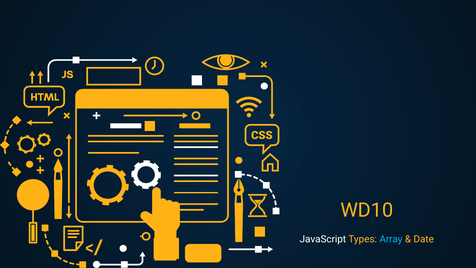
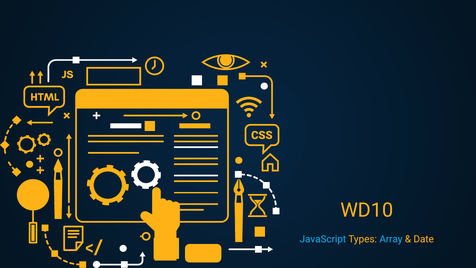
JavaScript colour: white -> light blue (323, 239)
